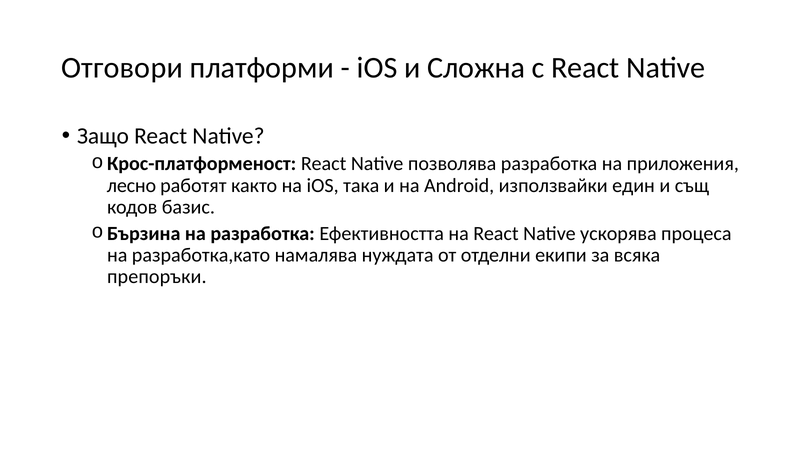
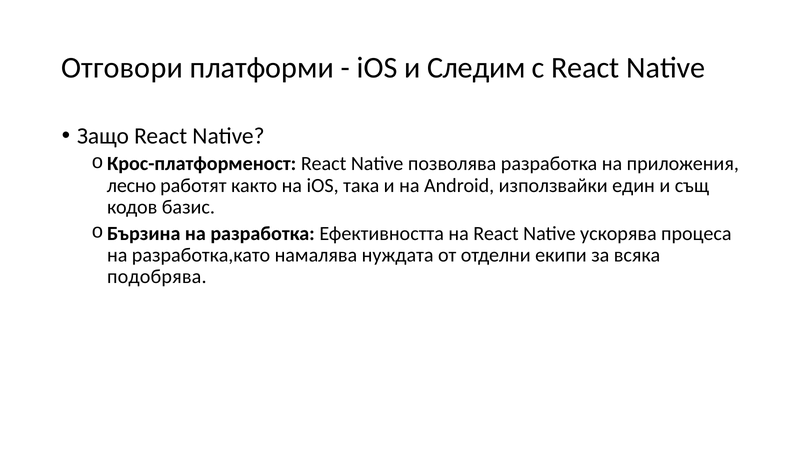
Сложна: Сложна -> Следим (476, 68)
препоръки: препоръки -> подобрява (157, 277)
